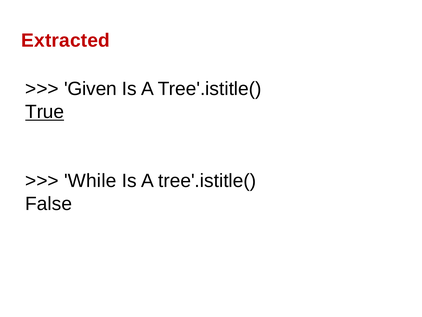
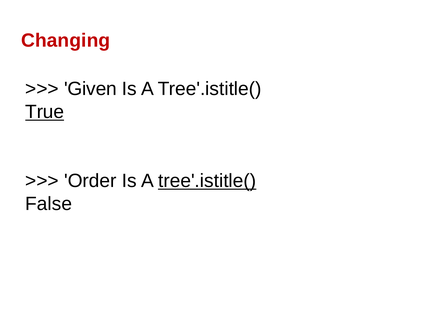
Extracted: Extracted -> Changing (66, 40)
While: While -> Order (90, 181)
tree'.istitle( underline: none -> present (207, 181)
